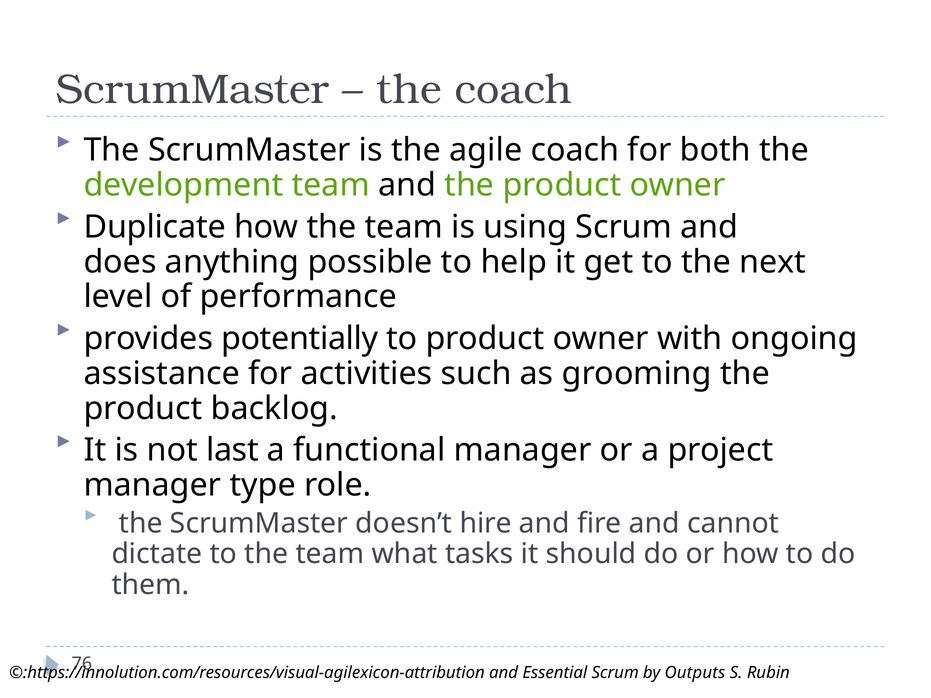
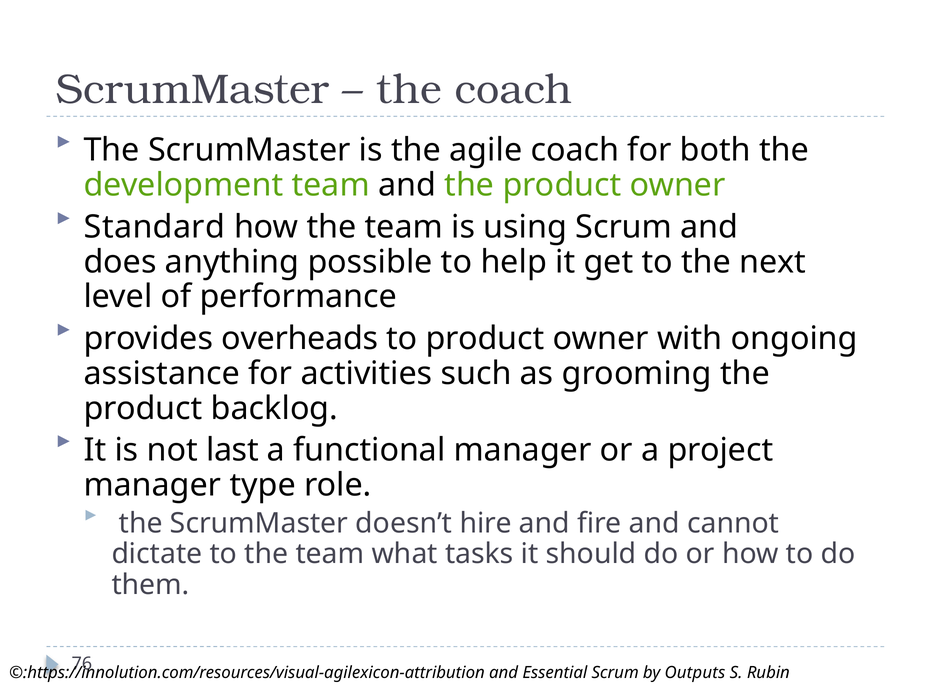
Duplicate: Duplicate -> Standard (155, 227)
potentially: potentially -> overheads (300, 339)
